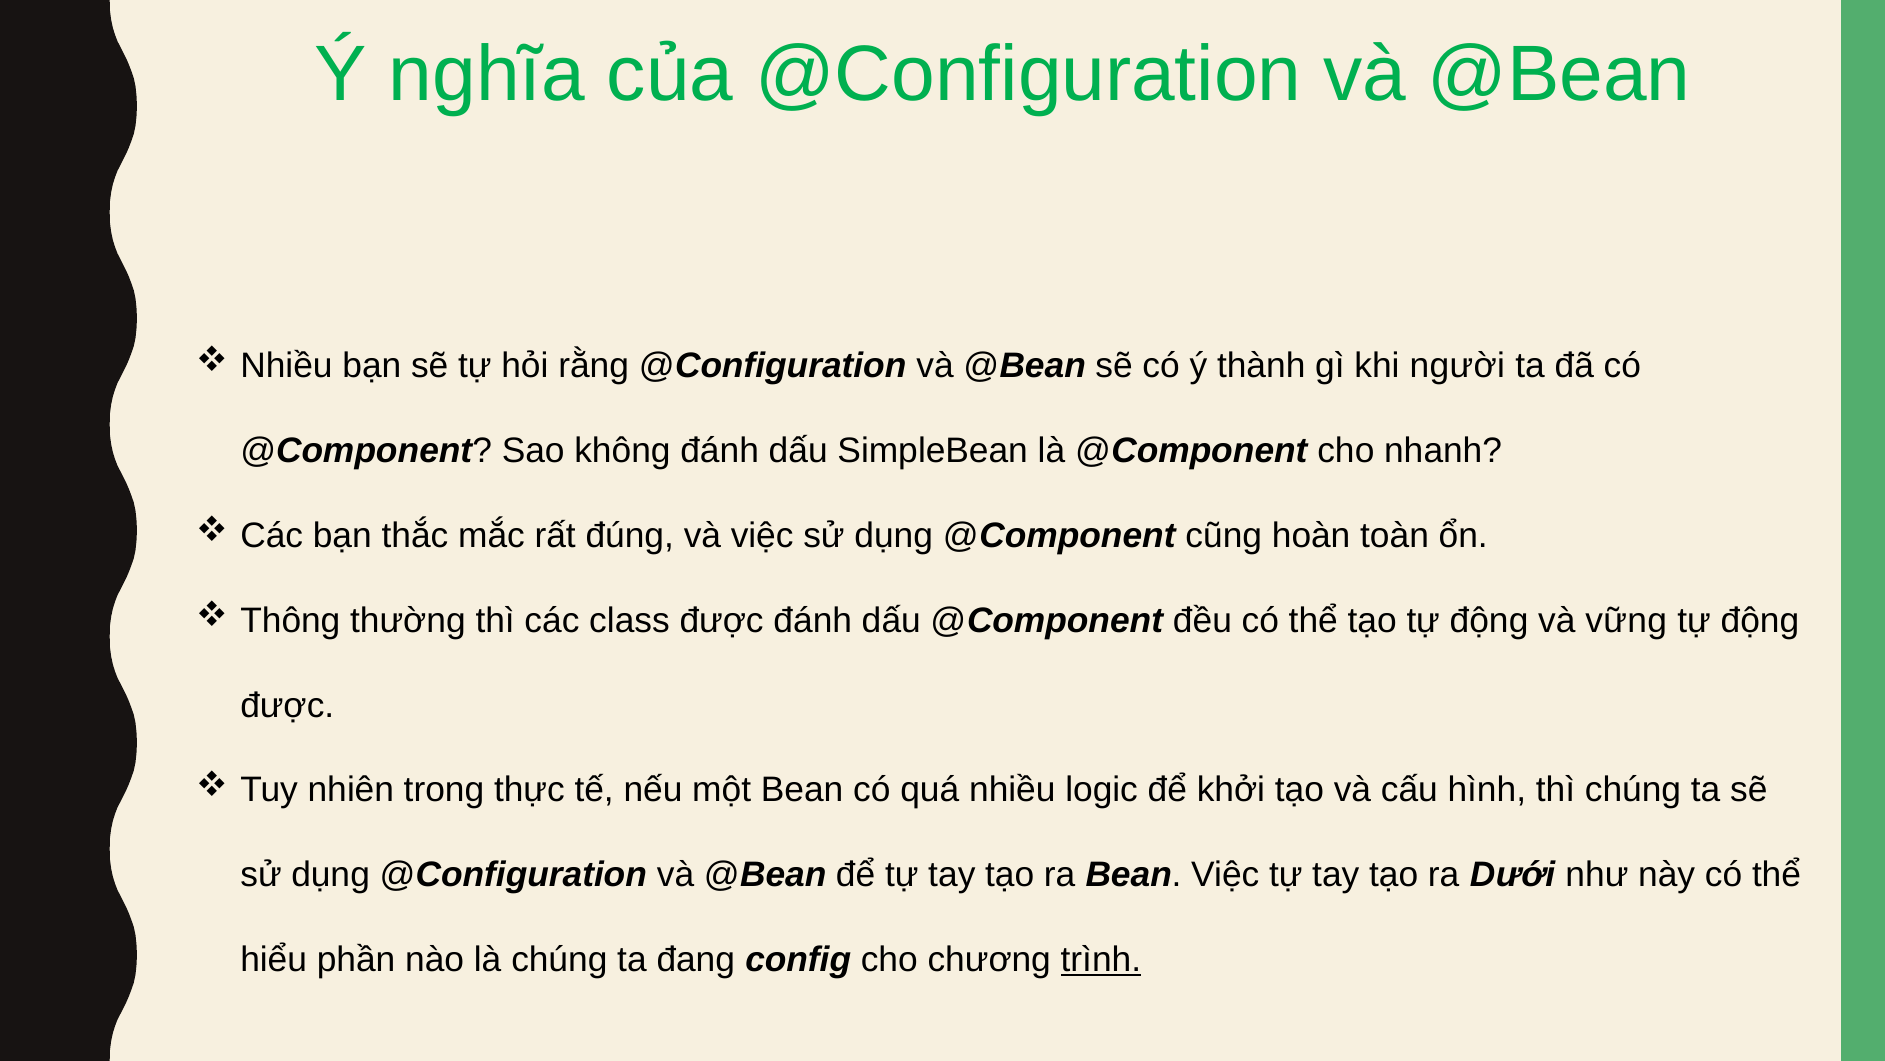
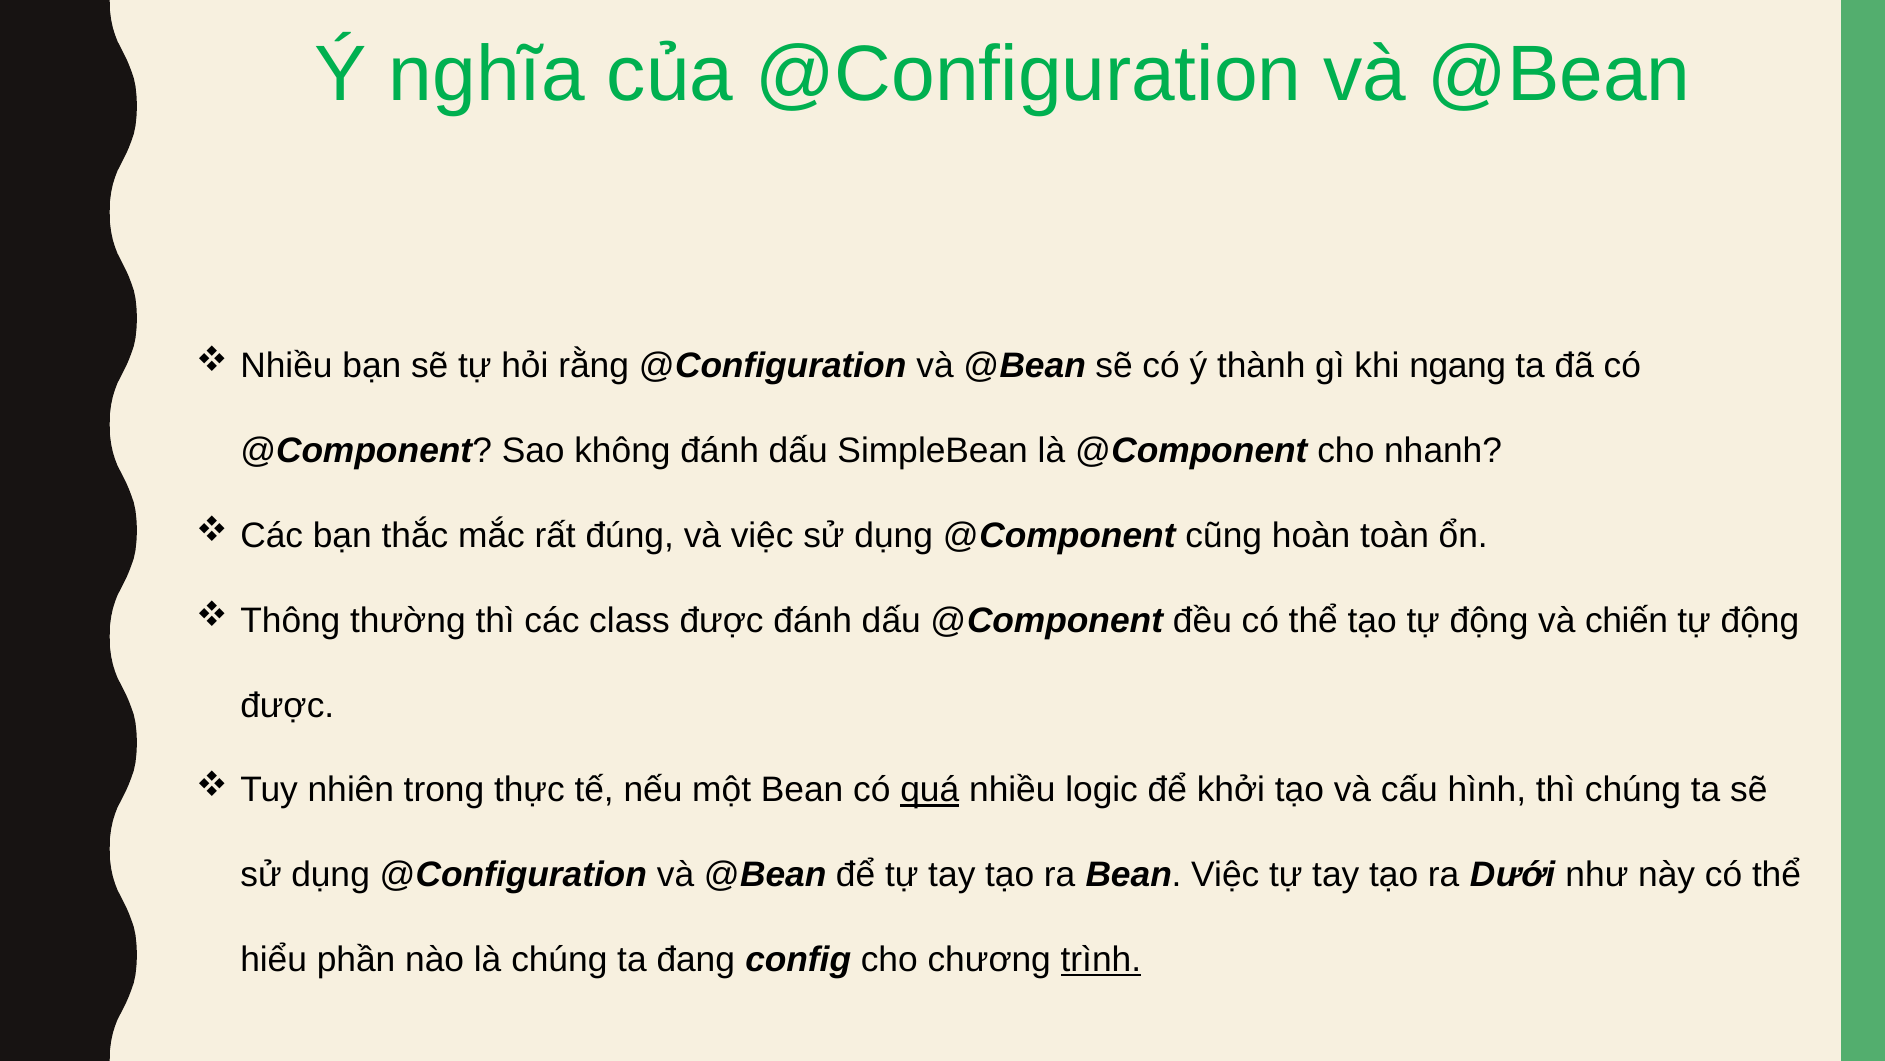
người: người -> ngang (1458, 366)
vững: vững -> chiến (1627, 620)
quá underline: none -> present (930, 790)
